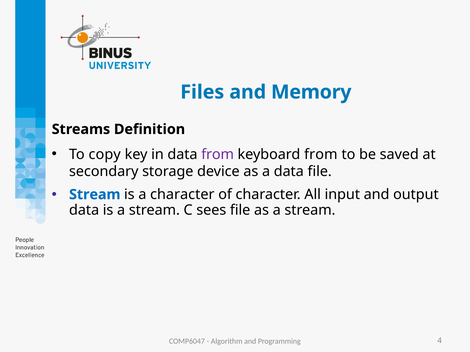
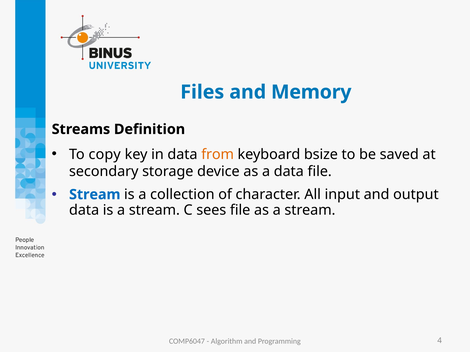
from colour: purple -> orange (218, 154)
keyboard from: from -> bsize (321, 154)
a character: character -> collection (182, 195)
